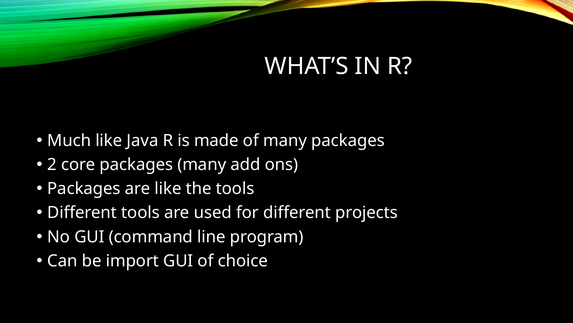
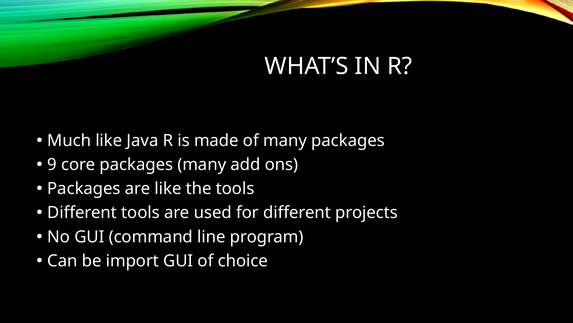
2: 2 -> 9 (52, 164)
